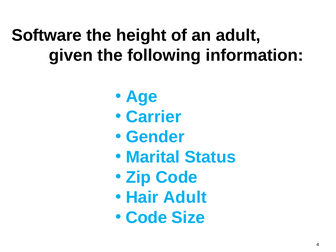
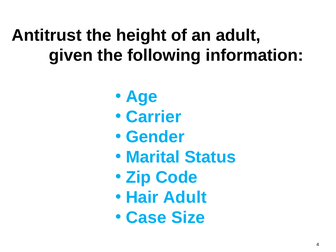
Software: Software -> Antitrust (47, 35)
Code: Code -> Case (146, 218)
